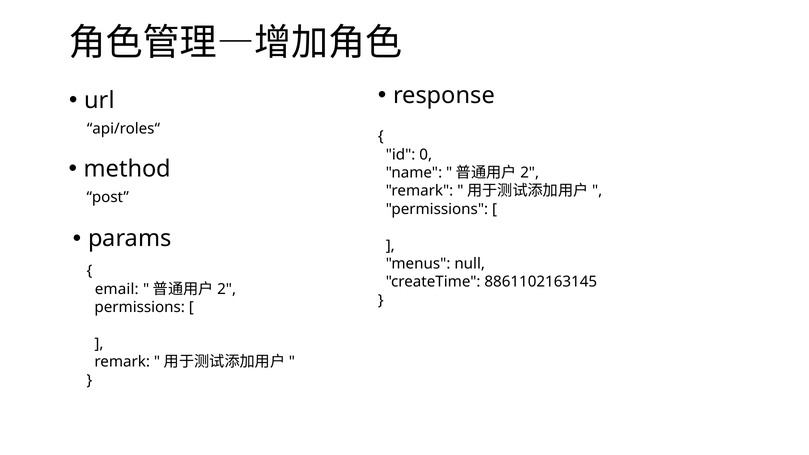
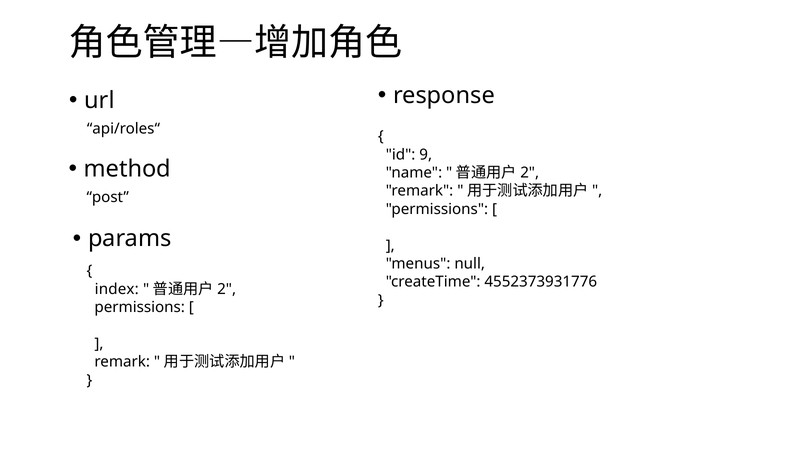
0: 0 -> 9 (426, 155)
8861102163145: 8861102163145 -> 4552373931776 (541, 282)
email: email -> index (117, 289)
